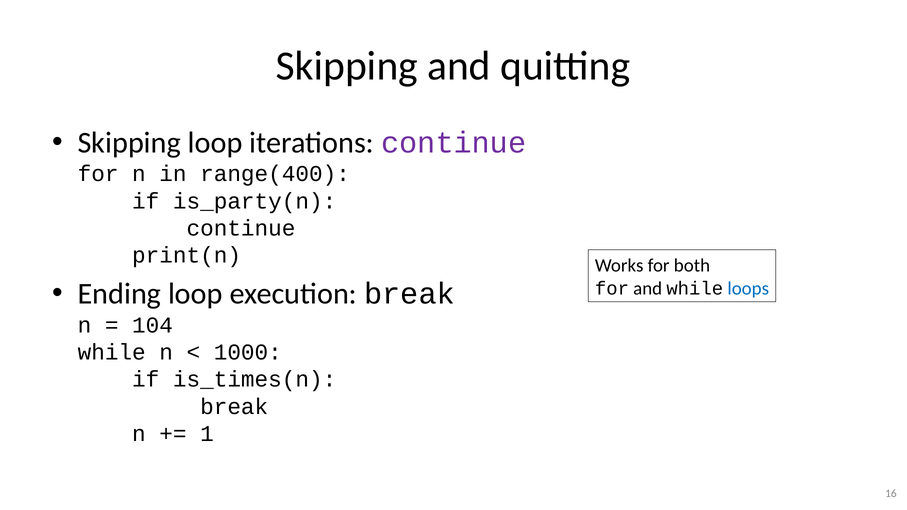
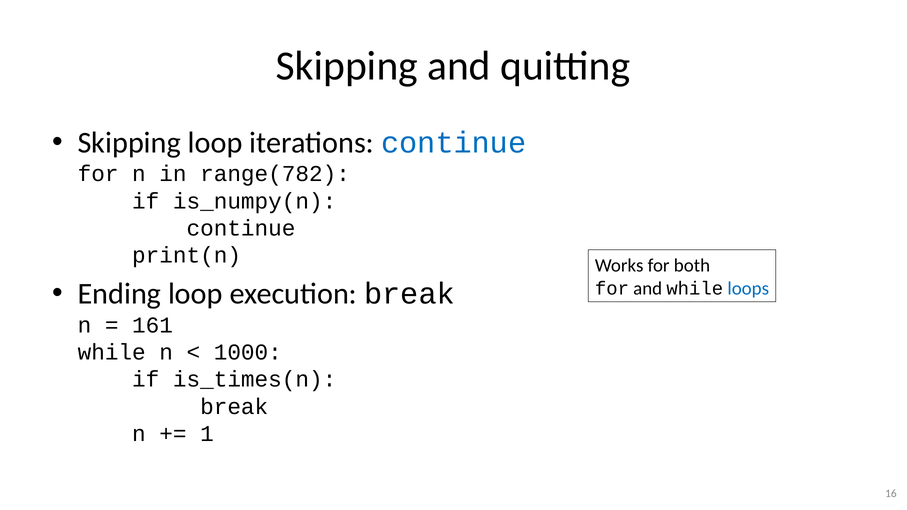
continue colour: purple -> blue (454, 143)
range(400: range(400 -> range(782 (275, 174)
is_party(n: is_party(n -> is_numpy(n (255, 201)
104: 104 -> 161 (153, 325)
